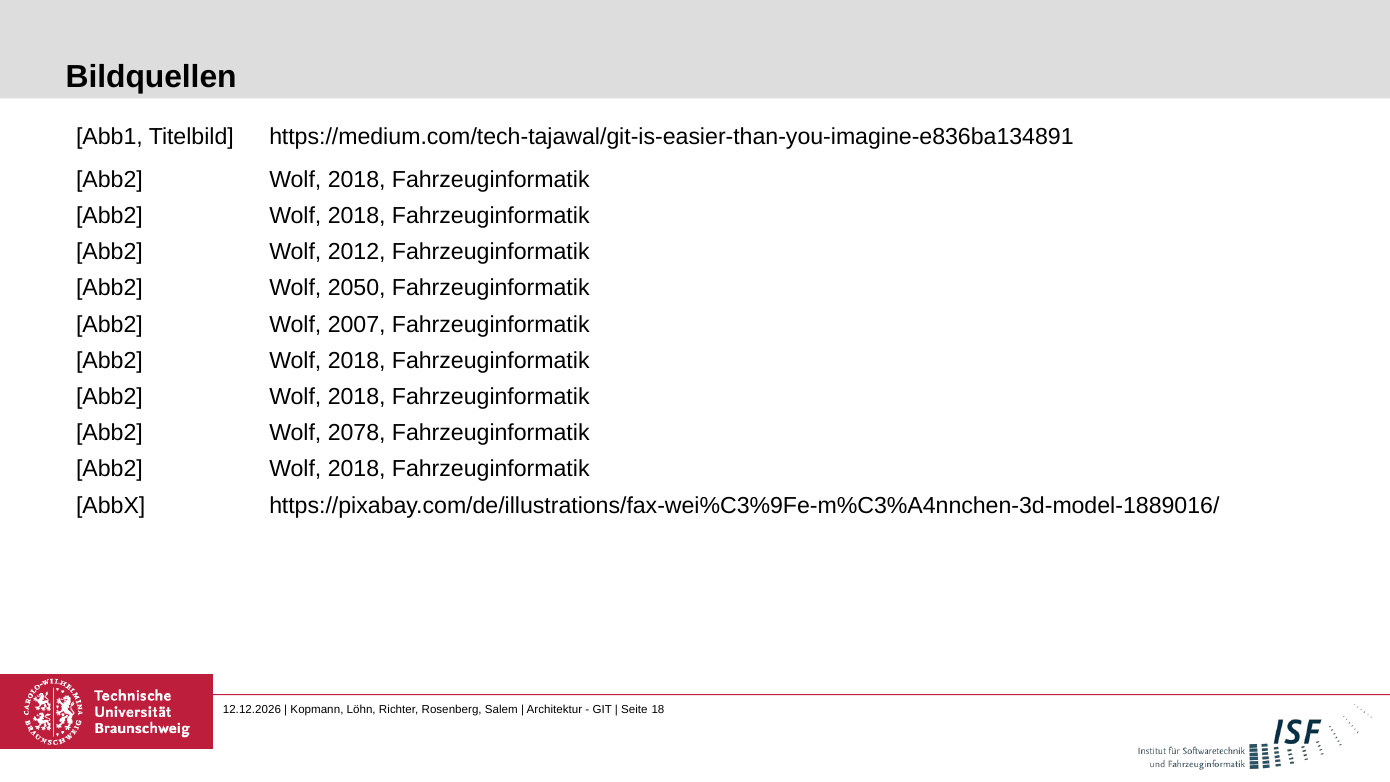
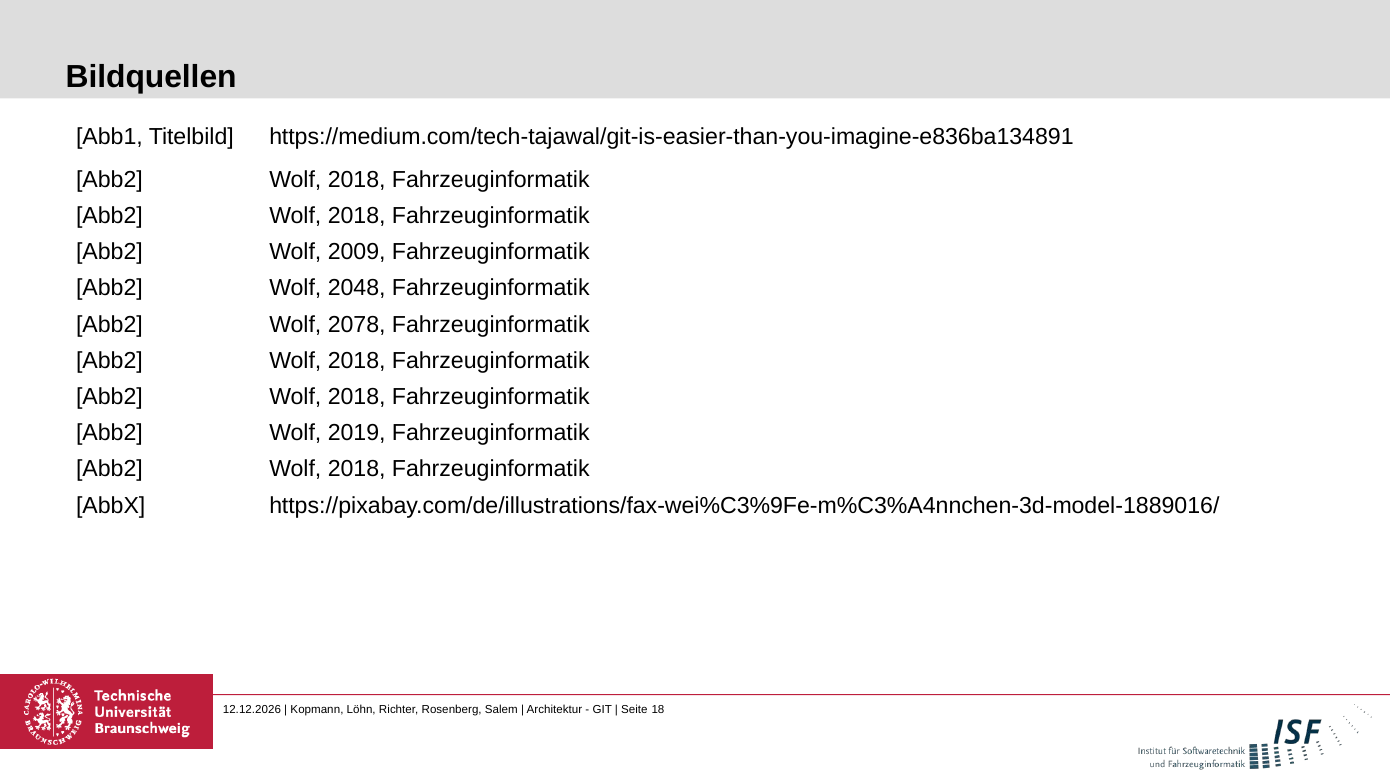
2012: 2012 -> 2009 (357, 252)
2050: 2050 -> 2048 (357, 288)
2007: 2007 -> 2078 (357, 324)
2078: 2078 -> 2019 (357, 433)
